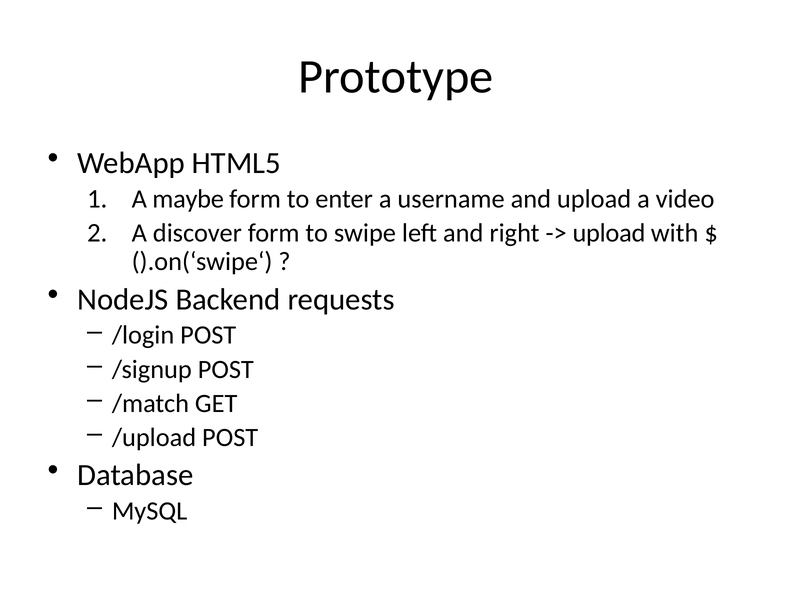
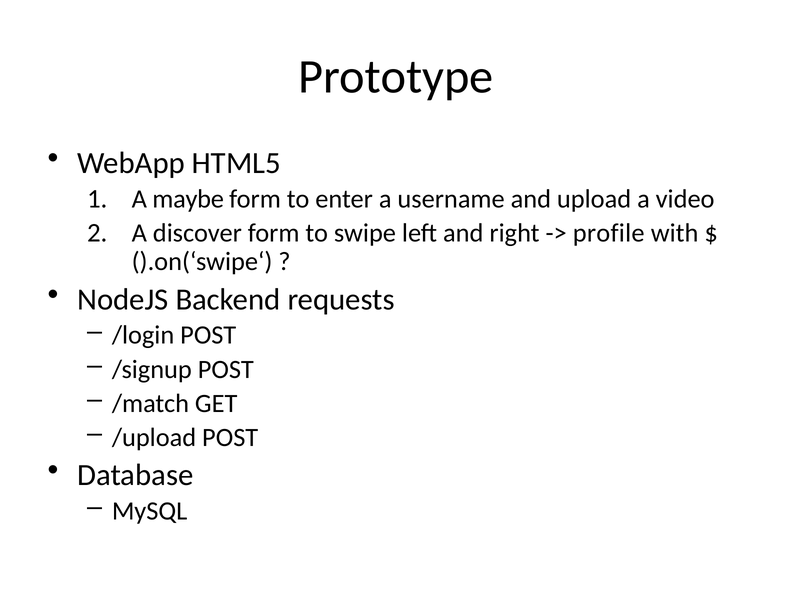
upload: upload -> profile (609, 233)
